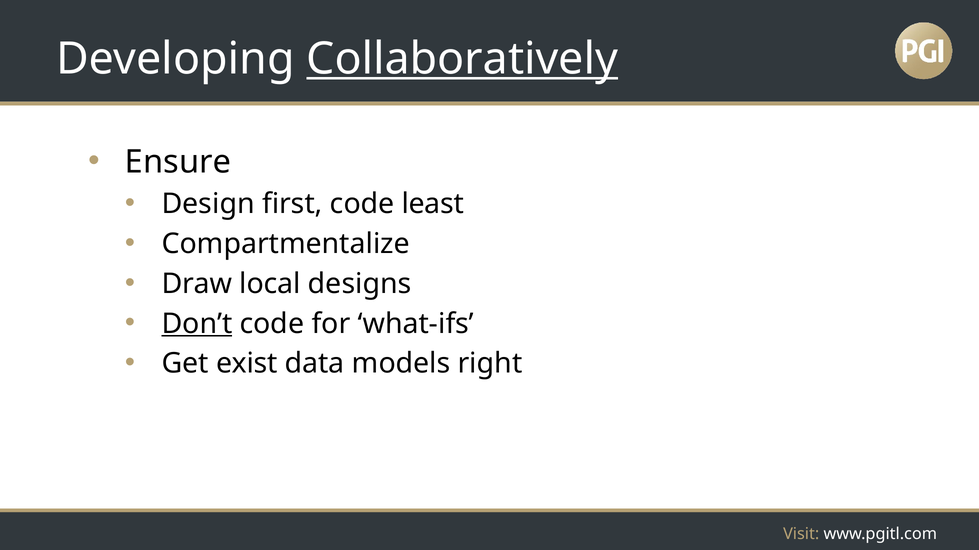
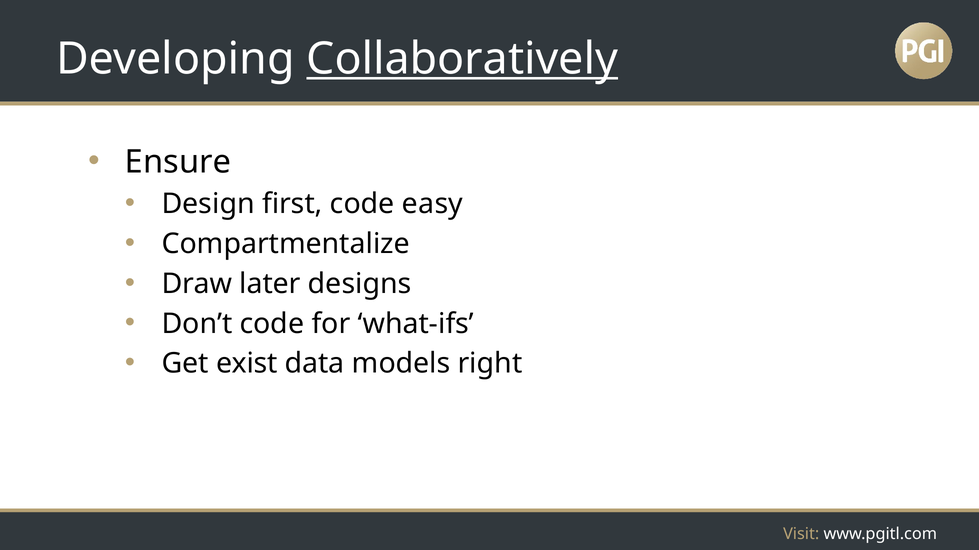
least: least -> easy (432, 204)
local: local -> later (270, 284)
Don’t underline: present -> none (197, 324)
